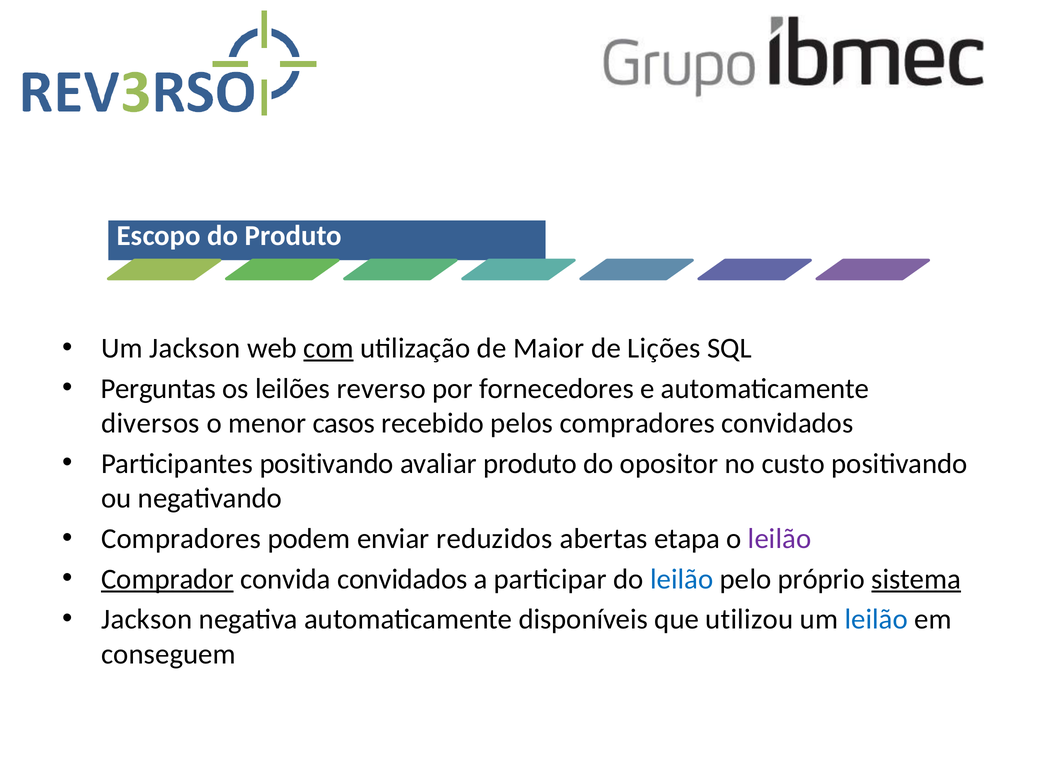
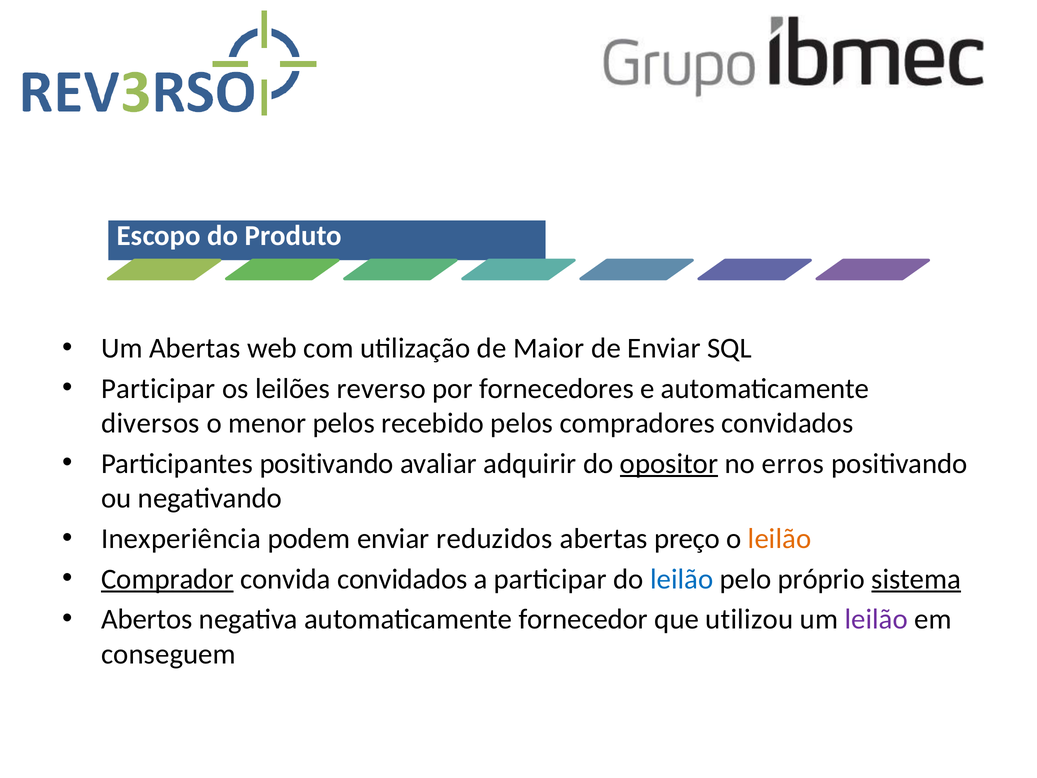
Um Jackson: Jackson -> Abertas (195, 348)
com underline: present -> none (329, 348)
de Lições: Lições -> Enviar (664, 348)
Perguntas: Perguntas -> Participar (158, 388)
menor casos: casos -> pelos (344, 423)
avaliar produto: produto -> adquirir (530, 463)
opositor underline: none -> present (669, 463)
custo: custo -> erros (793, 463)
Compradores: Compradores -> Inexperiência (181, 538)
etapa: etapa -> preço (687, 538)
leilão colour: purple -> orange (780, 538)
Jackson: Jackson -> Abertos (147, 619)
disponíveis: disponíveis -> fornecedor (583, 619)
leilão colour: blue -> purple (876, 619)
